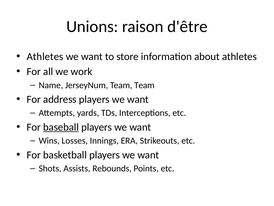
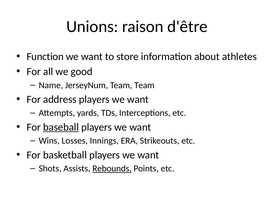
Athletes: Athletes -> Function (45, 56)
work: work -> good (82, 71)
Rebounds underline: none -> present (112, 168)
